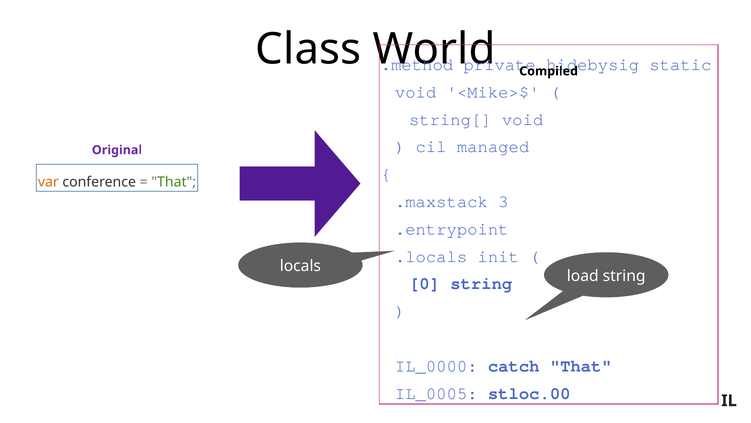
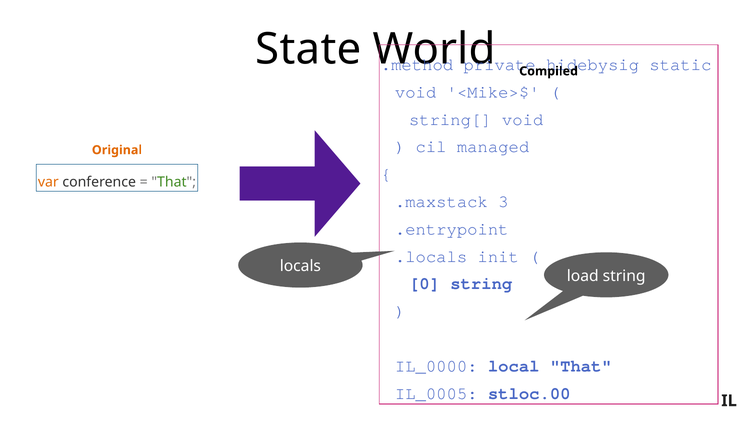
Class: Class -> State (308, 49)
Original colour: purple -> orange (117, 150)
catch: catch -> local (514, 366)
